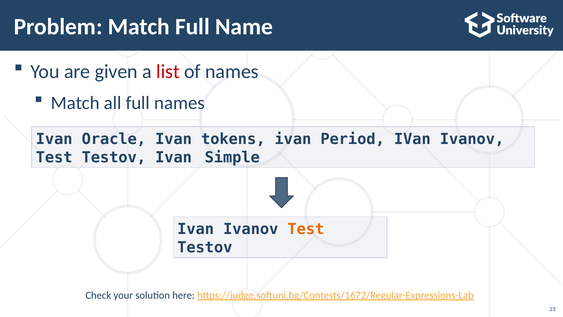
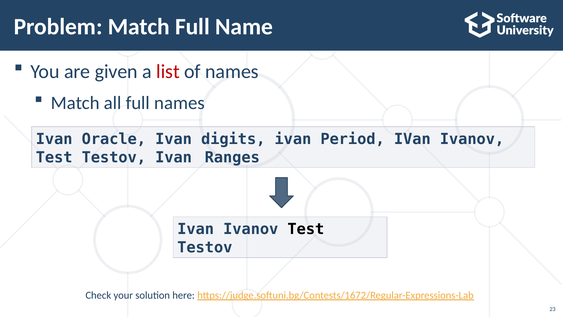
tokens: tokens -> digits (233, 139)
Simple: Simple -> Ranges (232, 157)
Test colour: orange -> black (306, 229)
